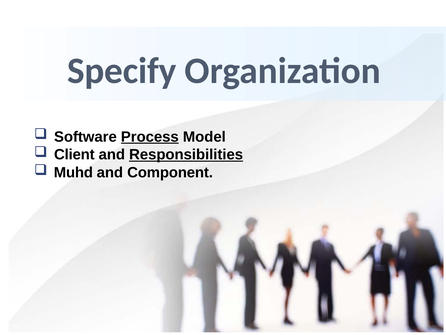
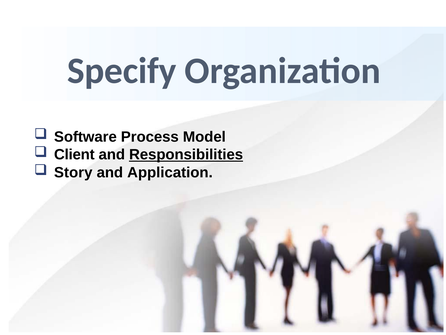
Process underline: present -> none (150, 137)
Muhd: Muhd -> Story (73, 172)
Component: Component -> Application (170, 172)
